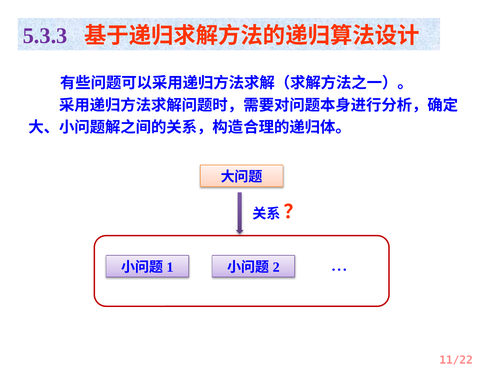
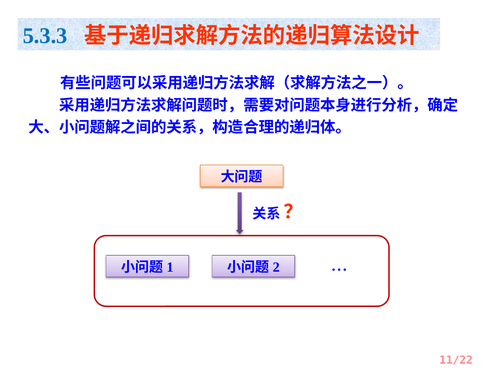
5.3.3 colour: purple -> blue (45, 36)
